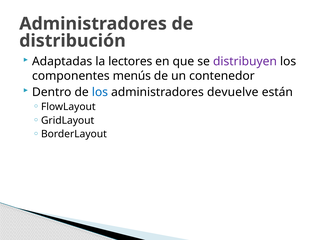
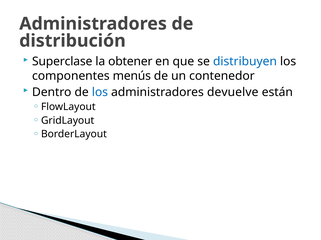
Adaptadas: Adaptadas -> Superclase (62, 62)
lectores: lectores -> obtener (130, 62)
distribuyen colour: purple -> blue (245, 62)
